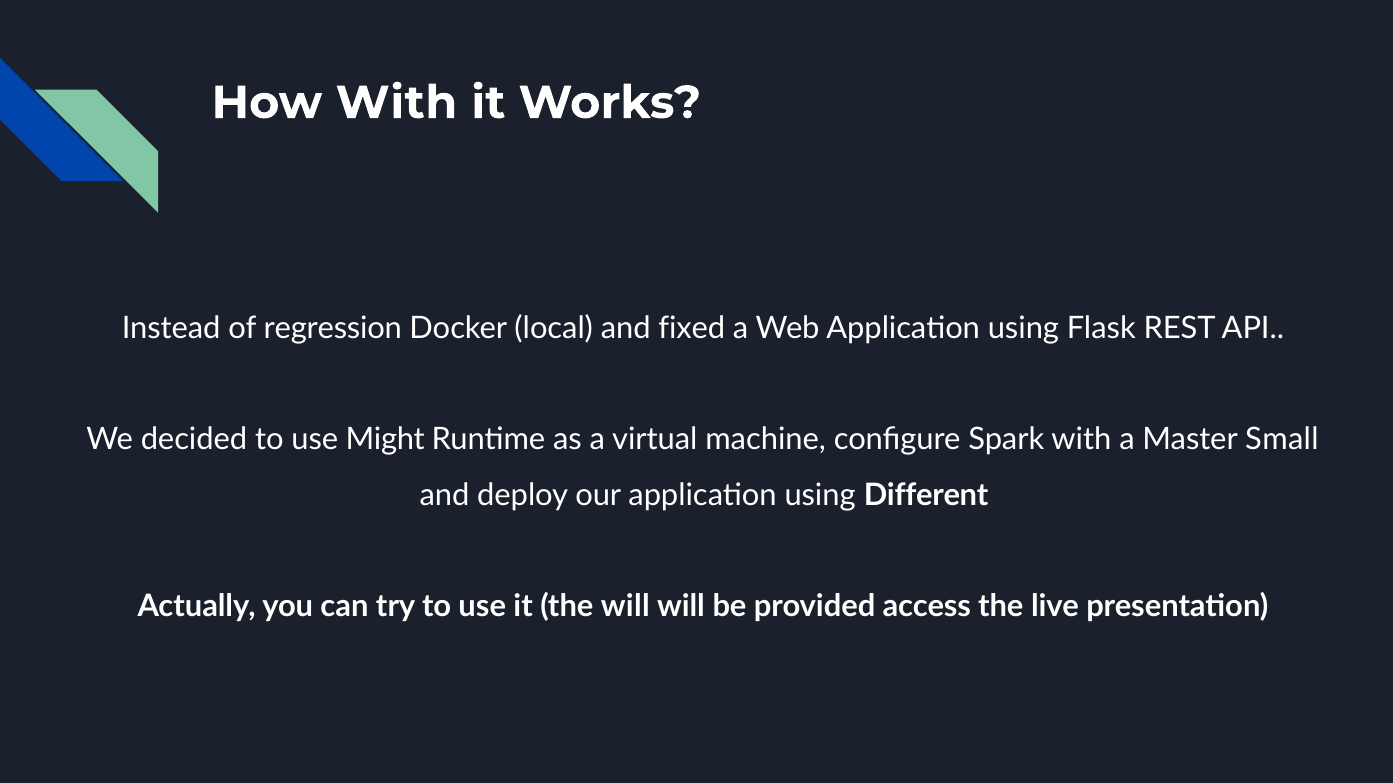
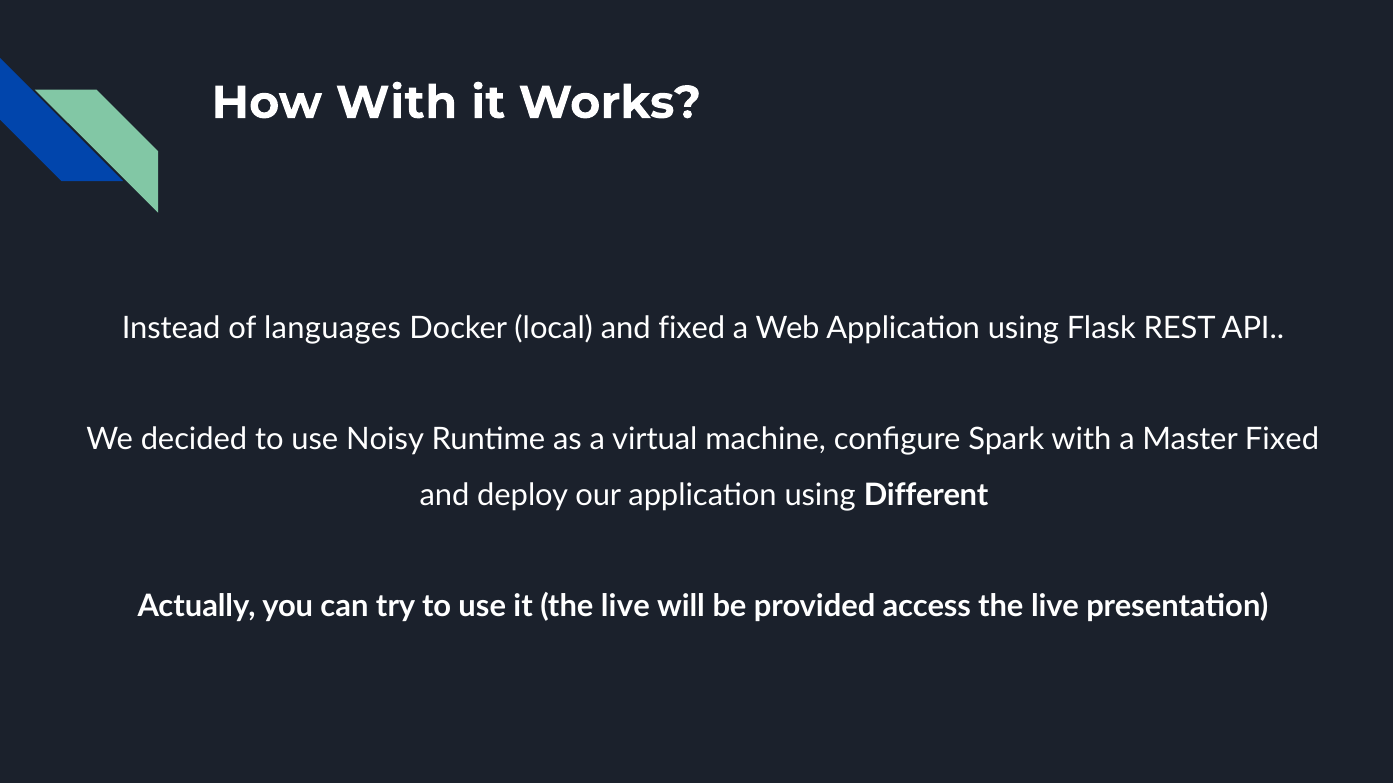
regression: regression -> languages (333, 329)
Might: Might -> Noisy (385, 440)
Master Small: Small -> Fixed (1282, 440)
it the will: will -> live (625, 607)
